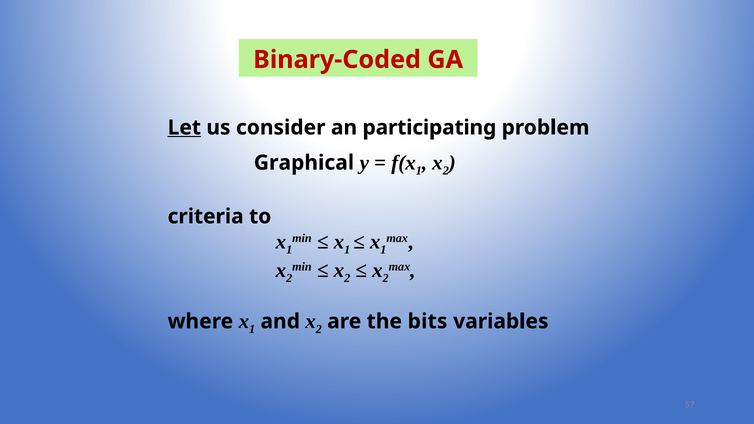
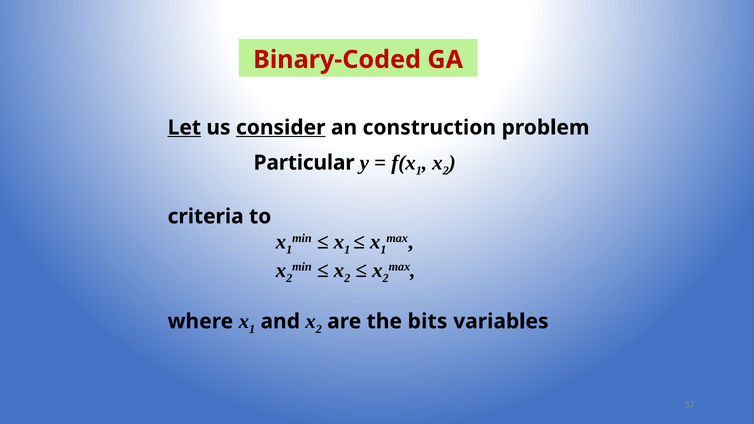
consider underline: none -> present (281, 128)
participating: participating -> construction (429, 128)
Graphical: Graphical -> Particular (304, 163)
